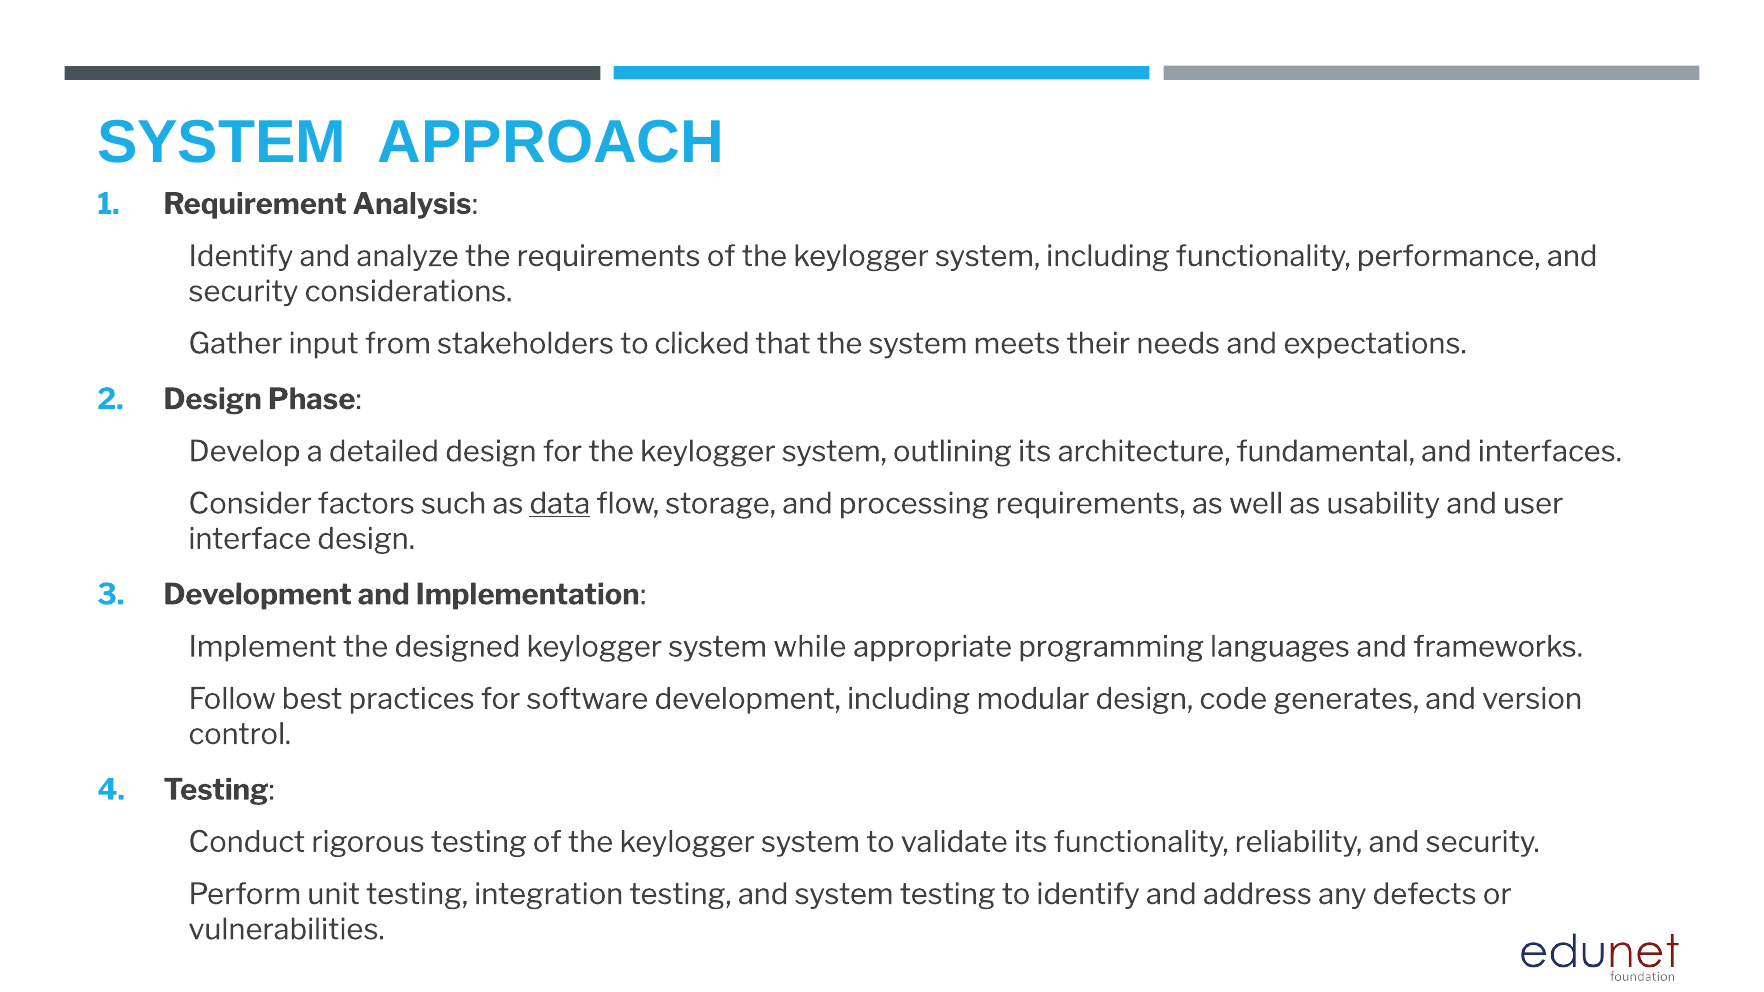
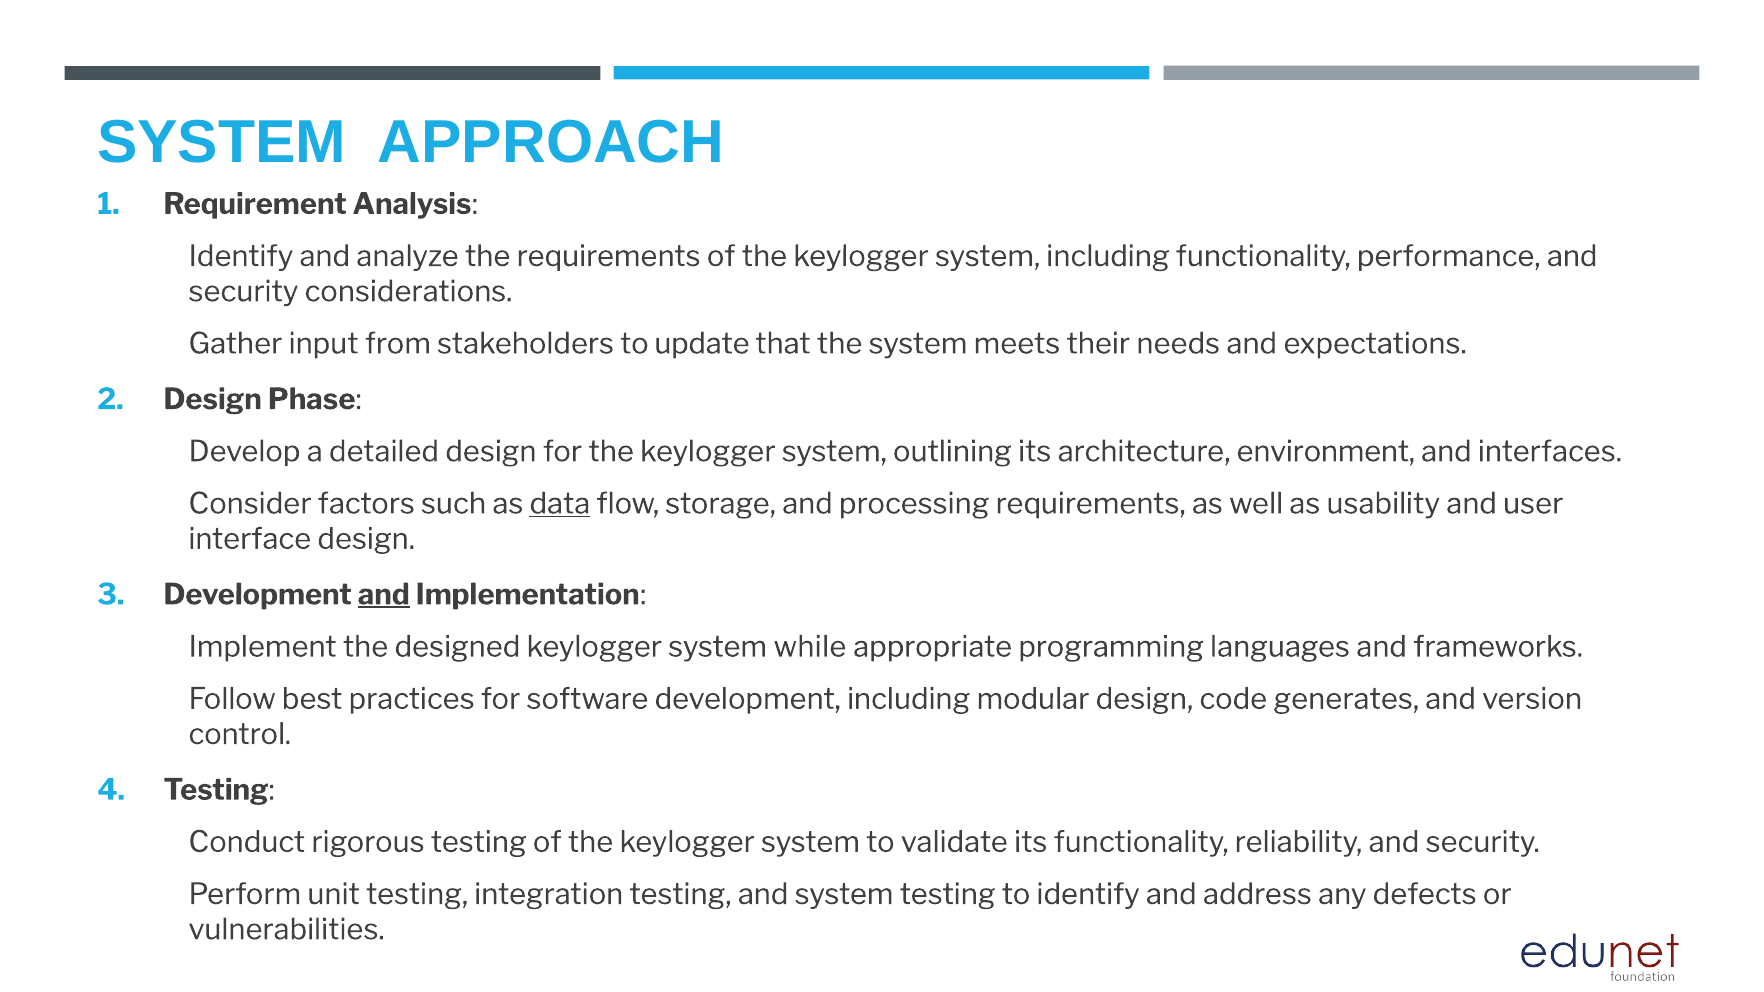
clicked: clicked -> update (702, 344)
fundamental: fundamental -> environment (1326, 452)
and underline: none -> present (384, 595)
